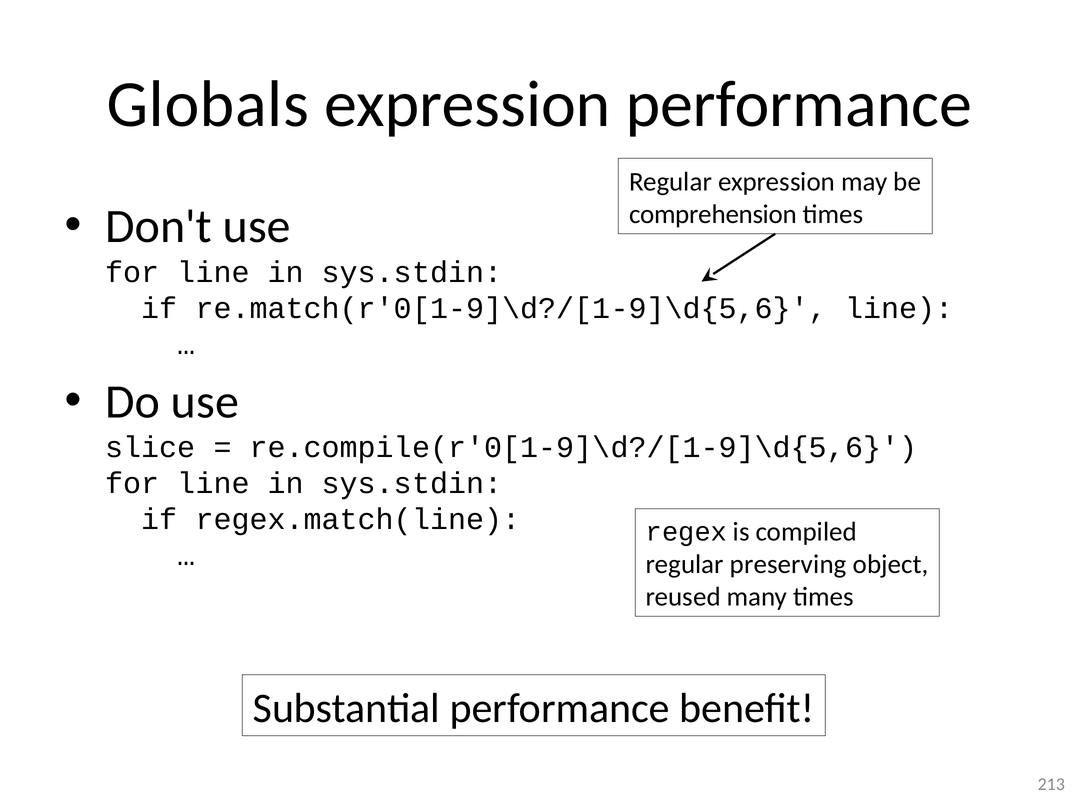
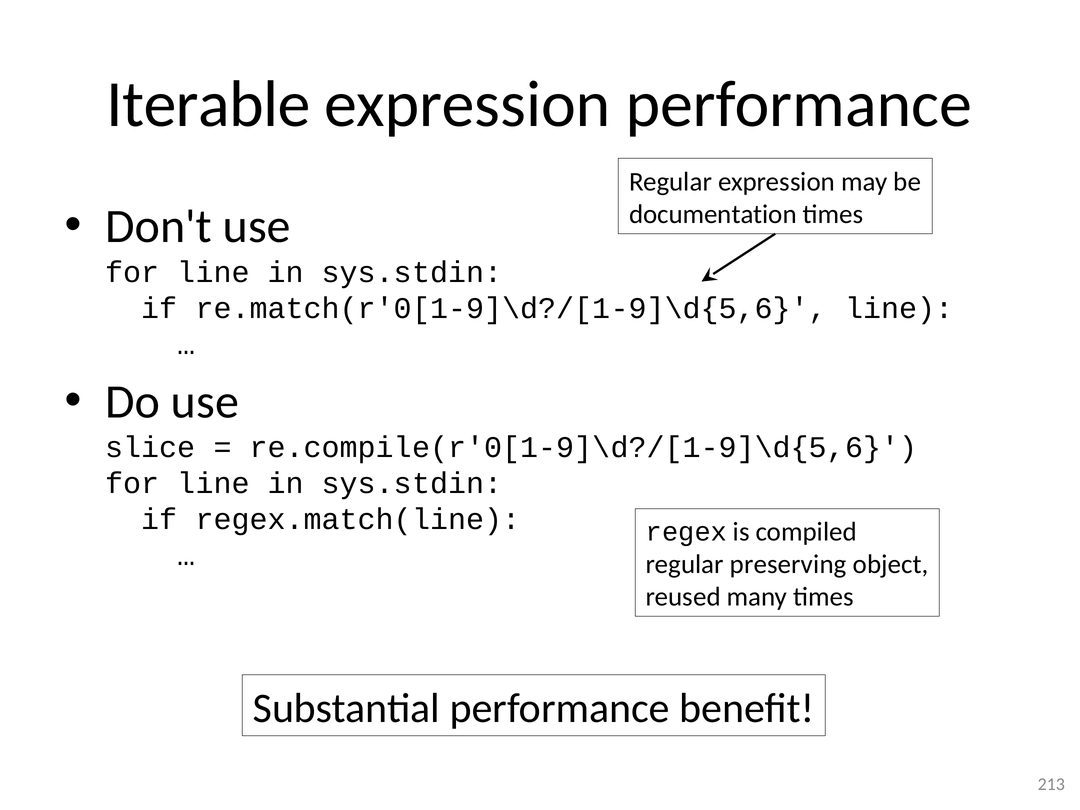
Globals: Globals -> Iterable (208, 105)
comprehension: comprehension -> documentation (713, 214)
